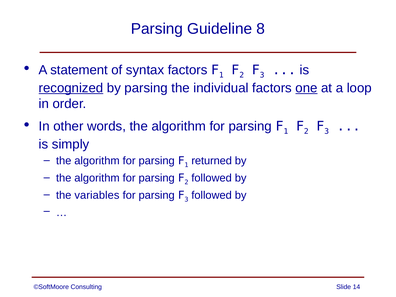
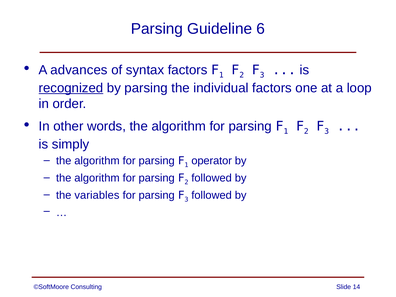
8: 8 -> 6 (261, 29)
statement: statement -> advances (79, 70)
one underline: present -> none (306, 88)
returned: returned -> operator (212, 161)
